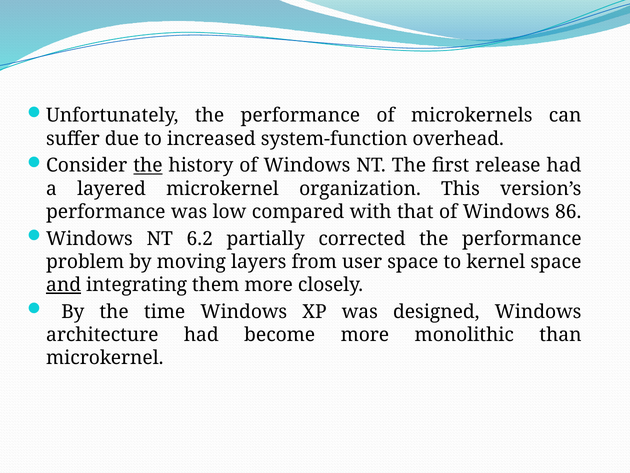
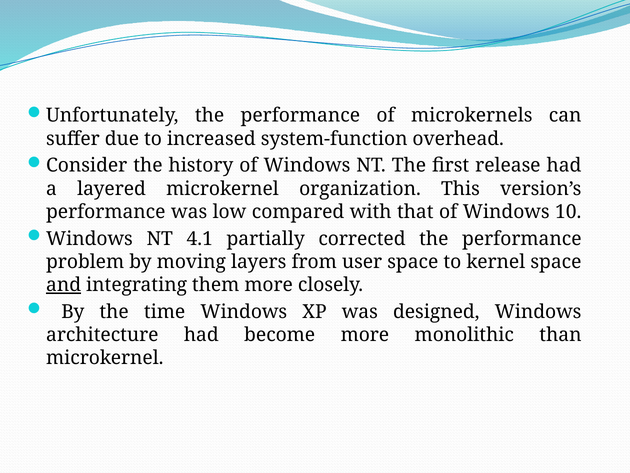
the underline: present -> none (148, 165)
86: 86 -> 10 (568, 212)
6.2: 6.2 -> 4.1 (200, 238)
